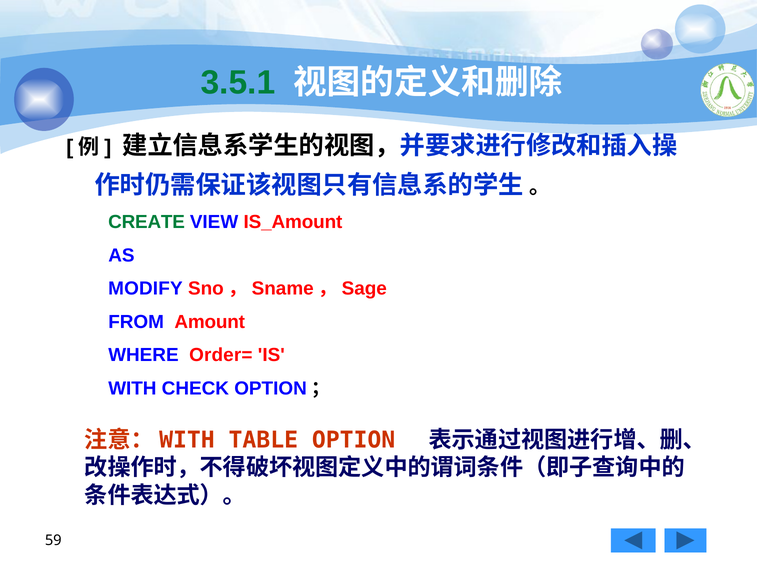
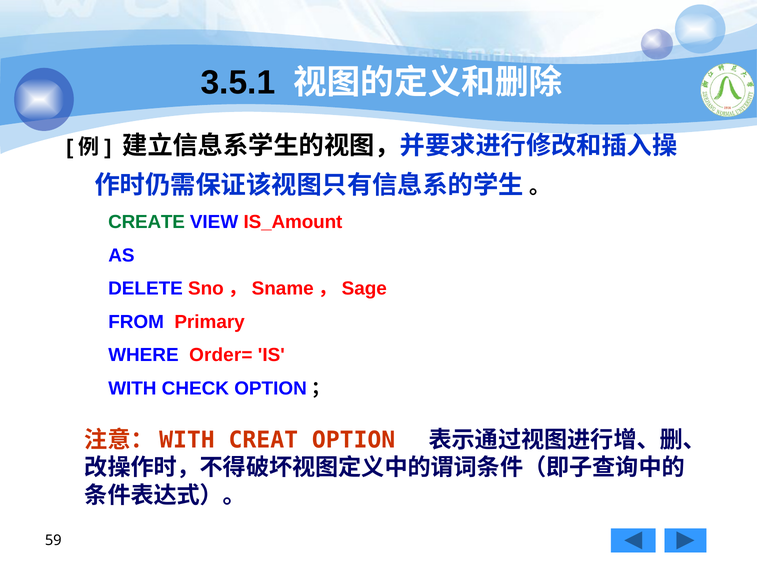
3.5.1 colour: green -> black (238, 82)
MODIFY: MODIFY -> DELETE (145, 288)
Amount: Amount -> Primary (210, 322)
TABLE: TABLE -> CREAT (263, 440)
